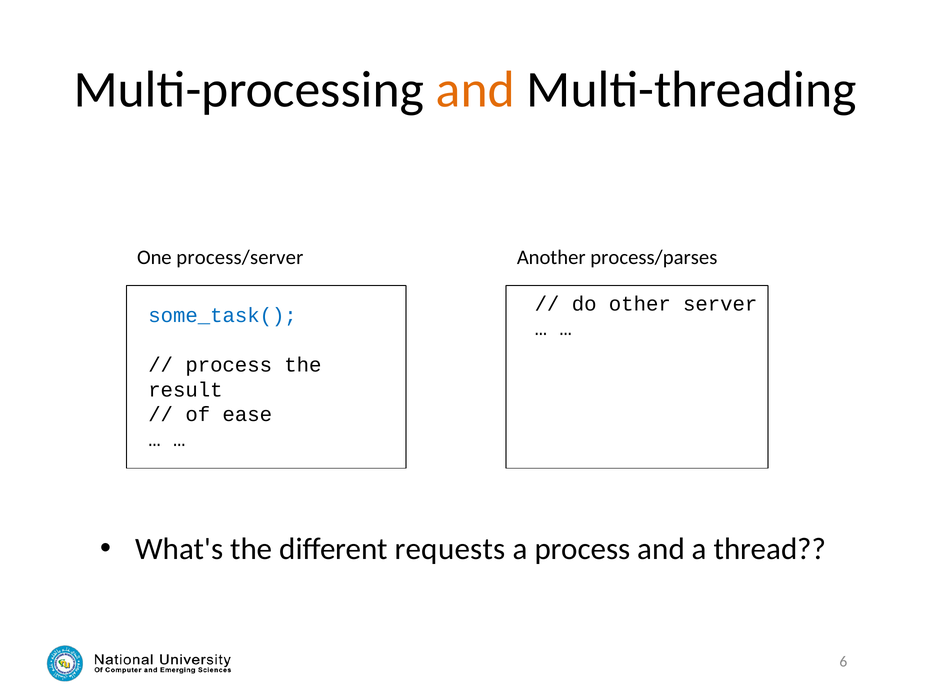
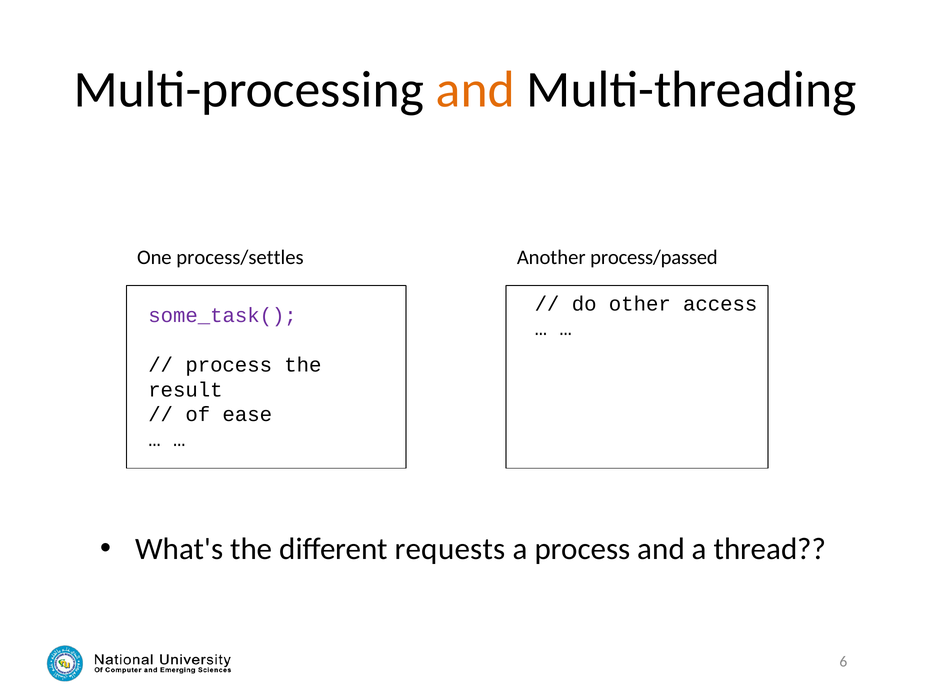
process/server: process/server -> process/settles (240, 257)
process/parses: process/parses -> process/passed (654, 257)
server: server -> access (720, 304)
some_task( colour: blue -> purple (223, 316)
